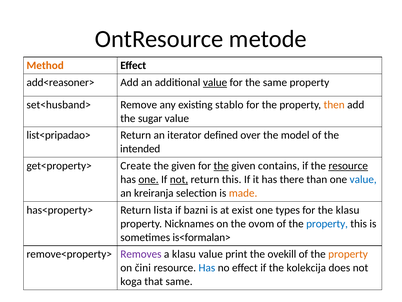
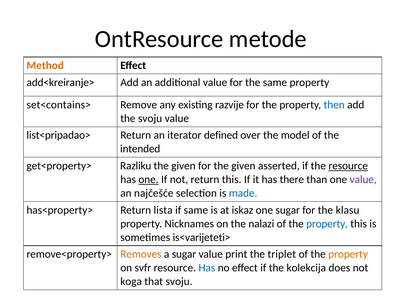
add<reasoner>: add<reasoner> -> add<kreiranje> (60, 82)
value underline: present -> none (215, 82)
set<husband>: set<husband> -> set<contains> (59, 105)
stablo: stablo -> razvije (229, 105)
then colour: orange -> blue (334, 105)
the sugar: sugar -> svoju (150, 118)
Create: Create -> Razliku (136, 166)
the underline: present -> none (221, 166)
contains: contains -> asserted (279, 166)
not underline: present -> none (179, 179)
value colour: blue -> purple (363, 179)
kreiranja: kreiranja -> najčešće (154, 193)
made colour: orange -> blue (243, 193)
if bazni: bazni -> same (196, 210)
exist: exist -> iskaz (242, 210)
one types: types -> sugar (288, 210)
ovom: ovom -> nalazi (261, 223)
is<formalan>: is<formalan> -> is<varijeteti> (202, 237)
Removes colour: purple -> orange (141, 254)
a klasu: klasu -> sugar (184, 254)
ovekill: ovekill -> triplet (282, 254)
čini: čini -> svfr (143, 267)
that same: same -> svoju (179, 281)
